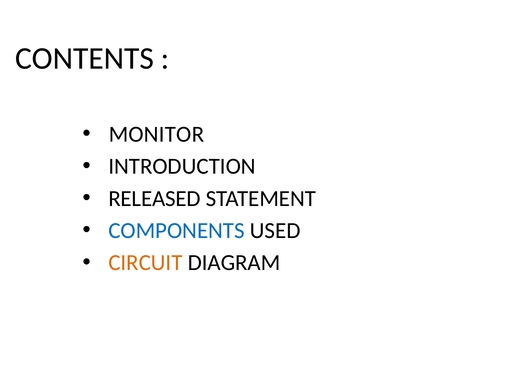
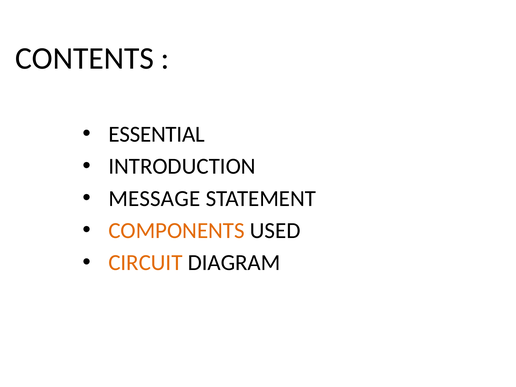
MONITOR: MONITOR -> ESSENTIAL (157, 134)
RELEASED: RELEASED -> MESSAGE (154, 198)
COMPONENTS colour: blue -> orange (177, 231)
